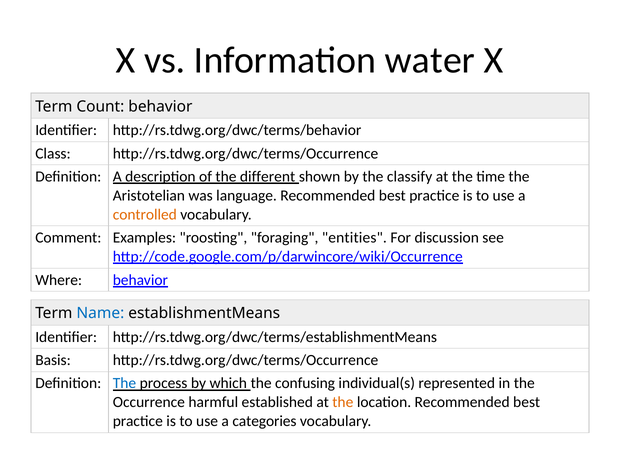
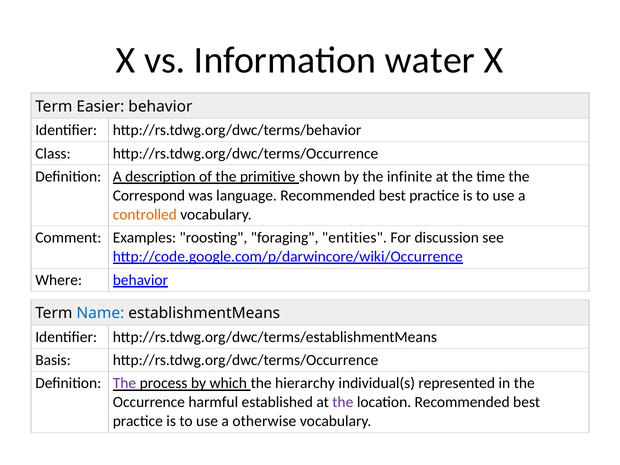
Count: Count -> Easier (100, 107)
different: different -> primitive (268, 177)
classify: classify -> infinite (410, 177)
Aristotelian: Aristotelian -> Correspond (149, 196)
The colour: blue -> purple (124, 383)
confusing: confusing -> hierarchy (305, 383)
the colour: orange -> purple (343, 402)
categories: categories -> otherwise (264, 421)
